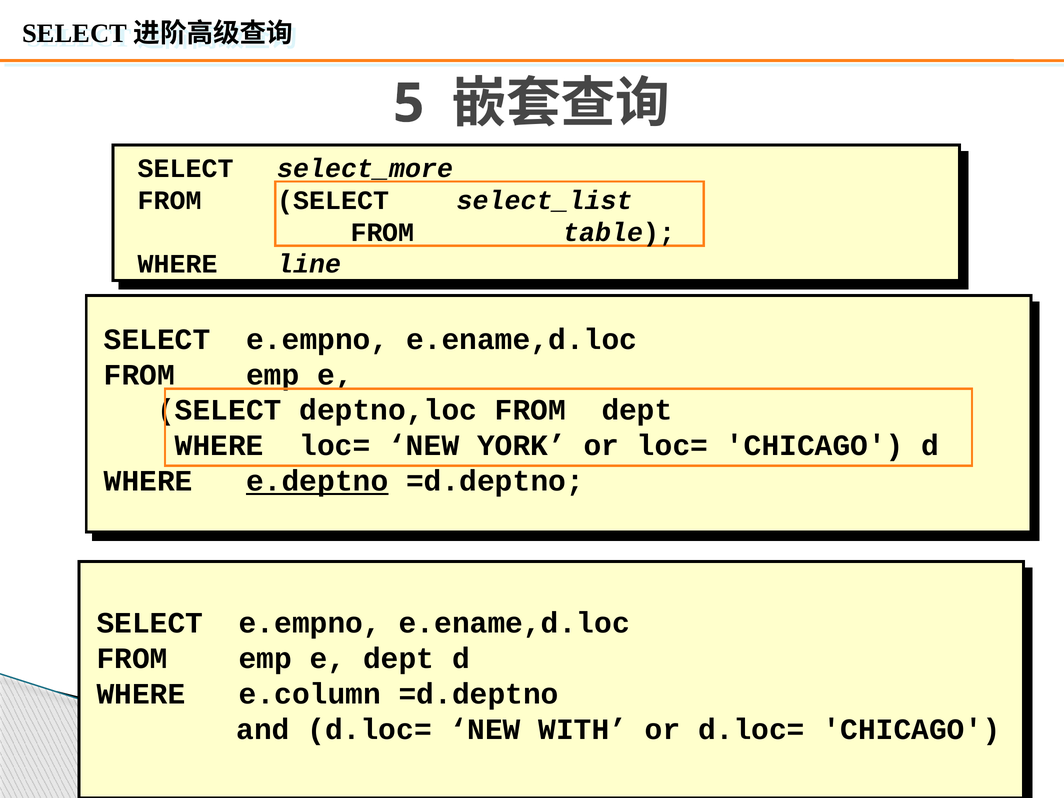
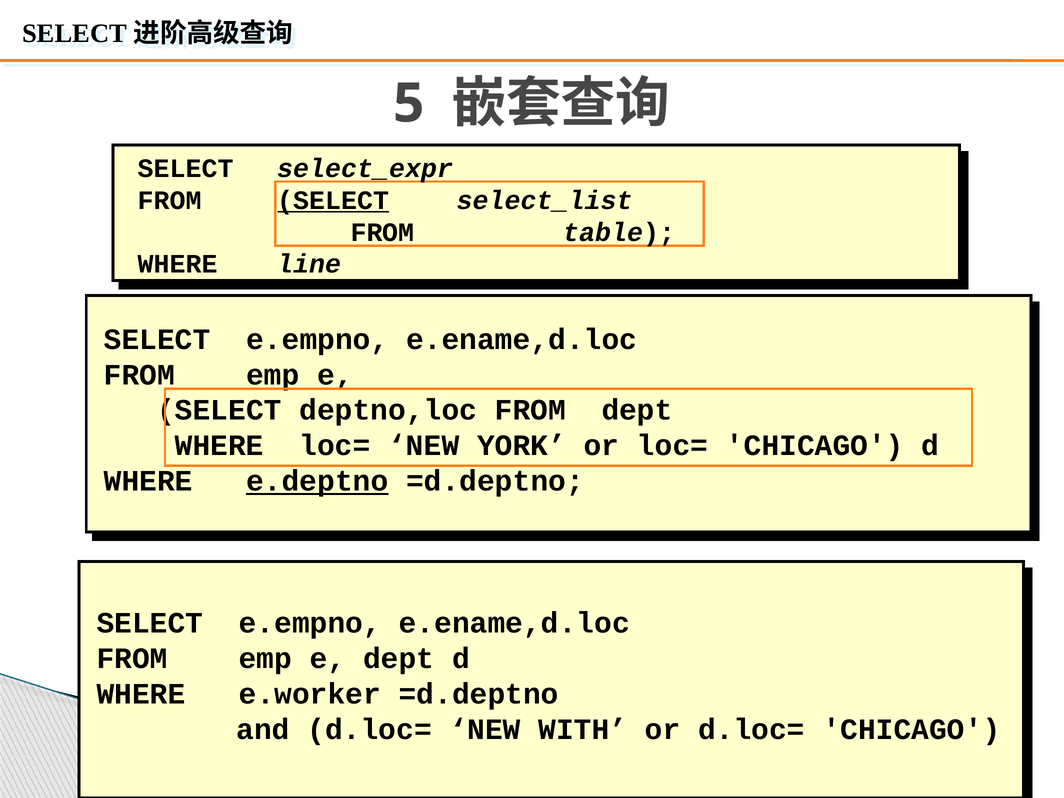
select_more: select_more -> select_expr (365, 168)
SELECT underline: none -> present (333, 200)
e.column: e.column -> e.worker (310, 694)
